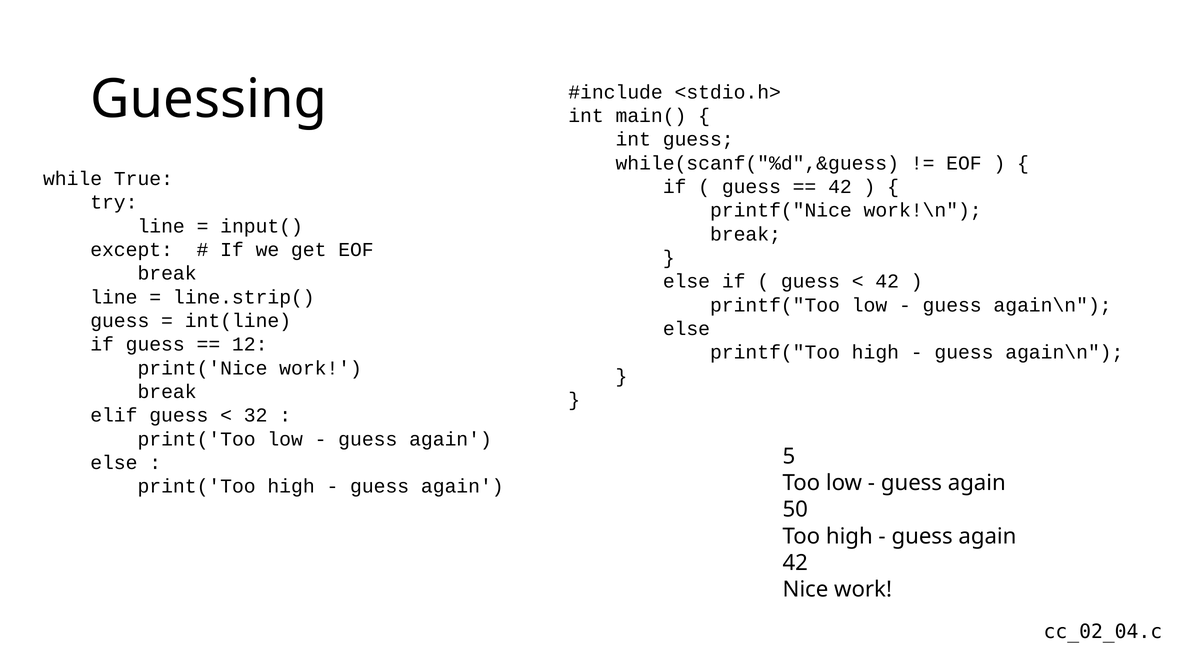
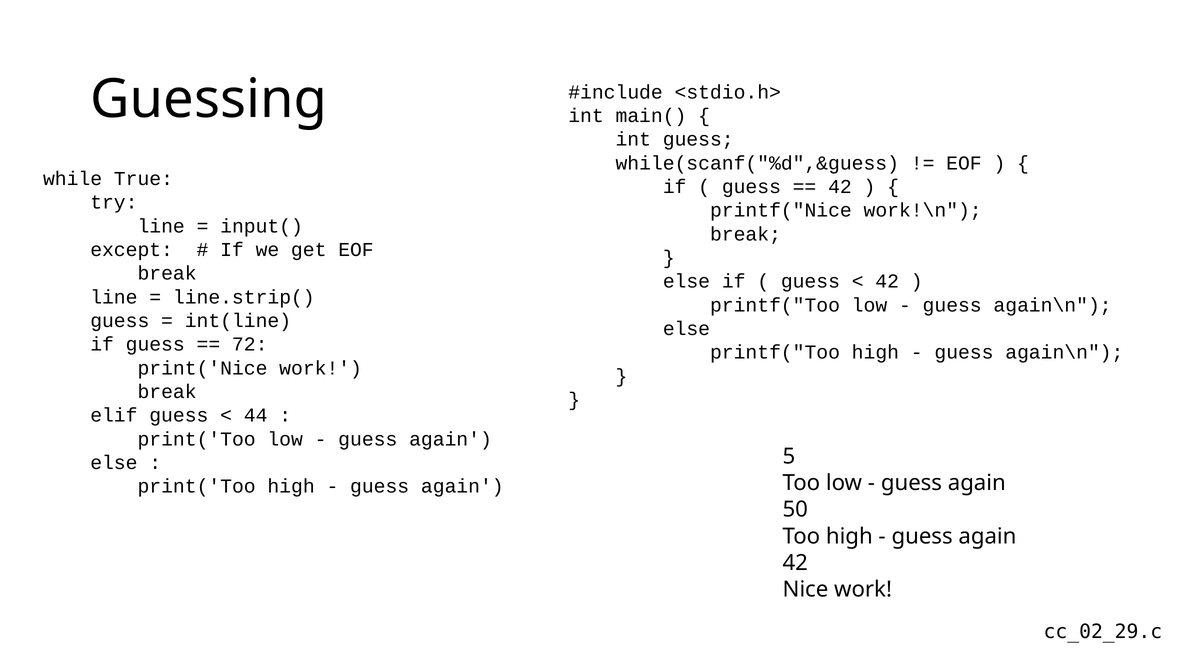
12: 12 -> 72 (250, 345)
32: 32 -> 44 (256, 416)
cc_02_04.c: cc_02_04.c -> cc_02_29.c (1103, 632)
